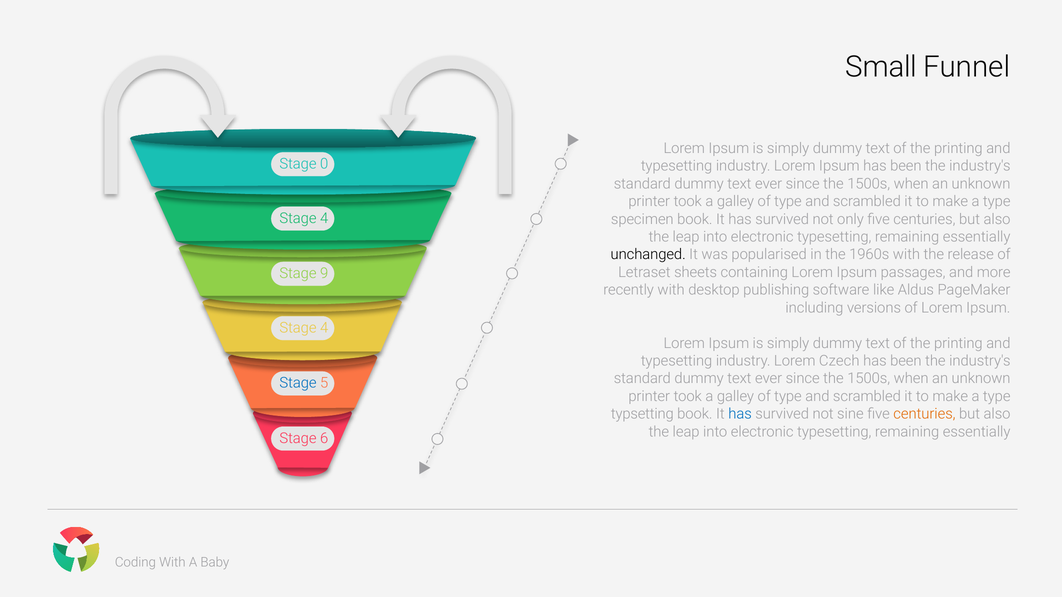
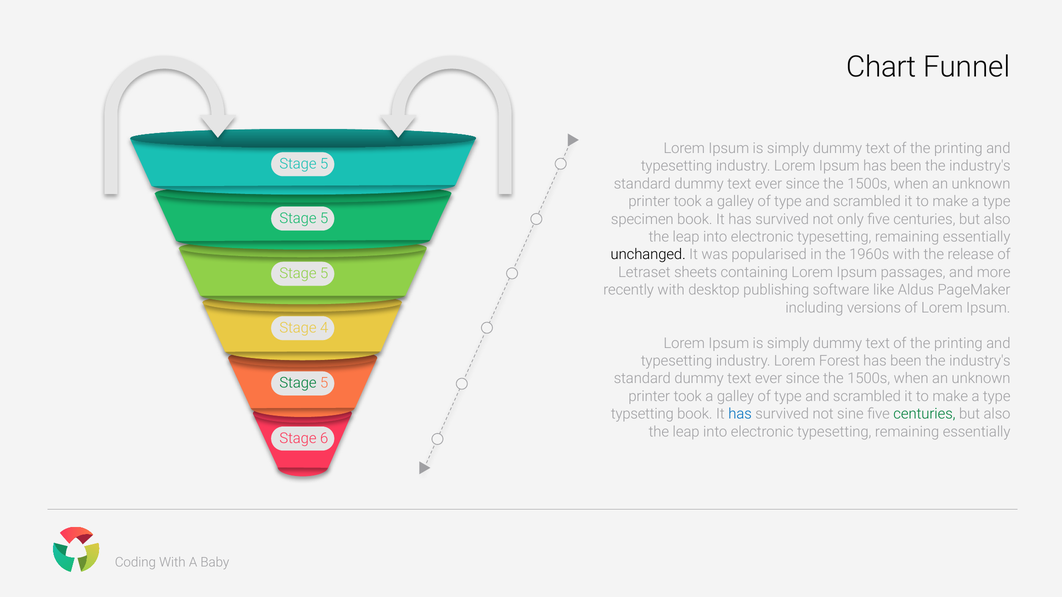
Small: Small -> Chart (881, 67)
0: 0 -> 5 (324, 164)
4: 4 -> 5 (324, 218)
9: 9 -> 5 (324, 274)
Czech: Czech -> Forest (839, 361)
Stage colour: blue -> green (298, 383)
centuries colour: orange -> green (924, 414)
